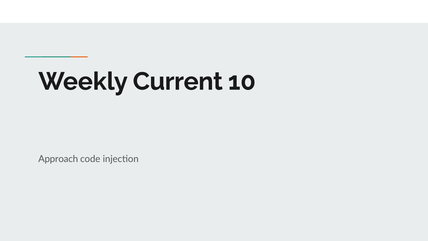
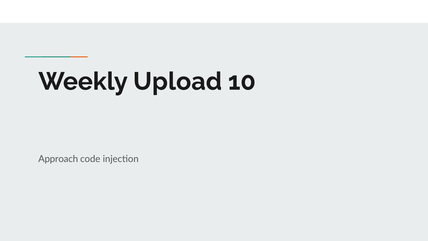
Current: Current -> Upload (178, 81)
